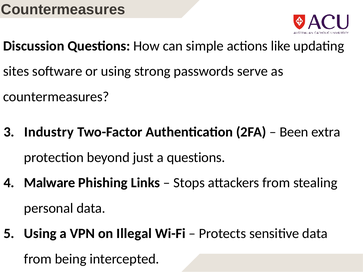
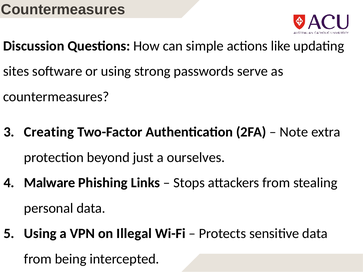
Industry: Industry -> Creating (49, 132)
Been: Been -> Note (294, 132)
a questions: questions -> ourselves (196, 158)
